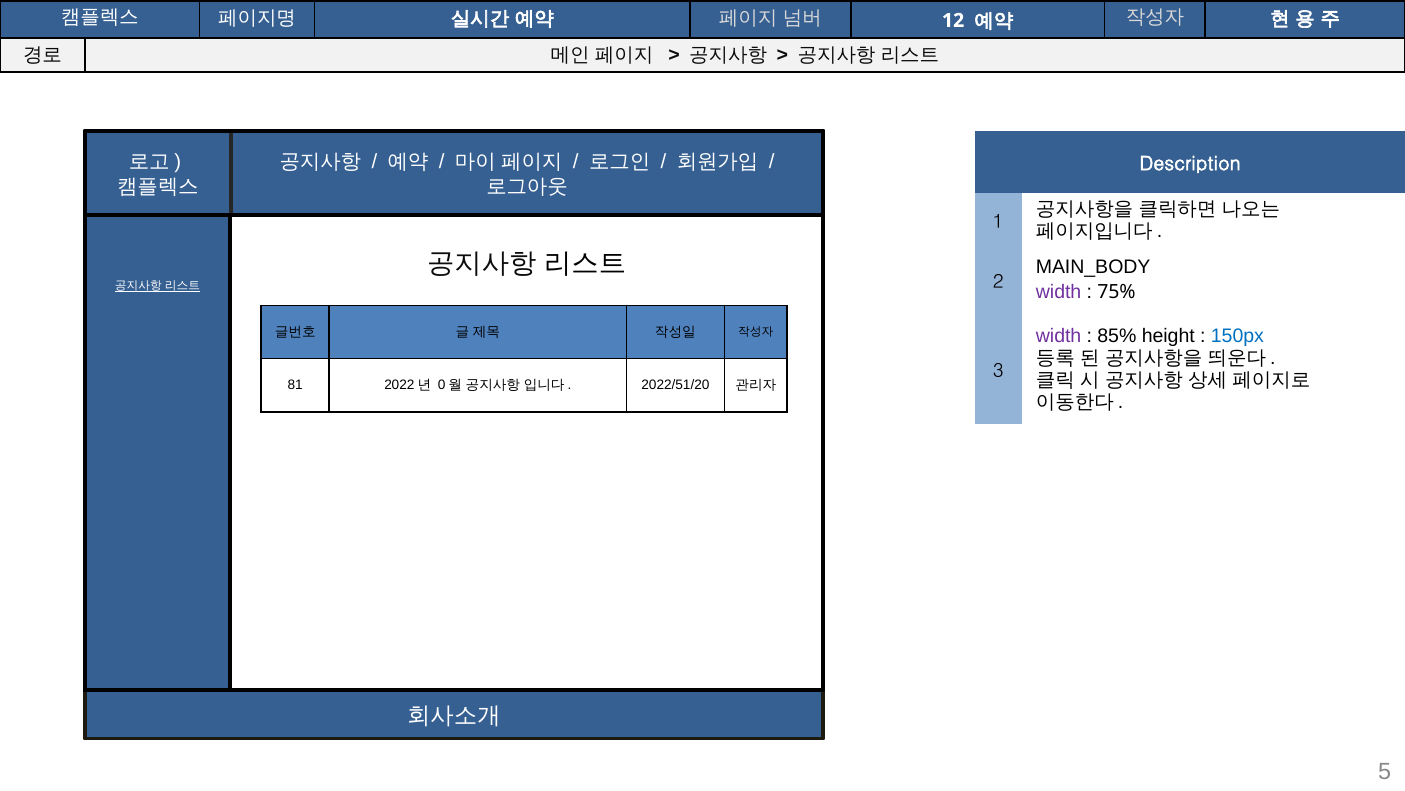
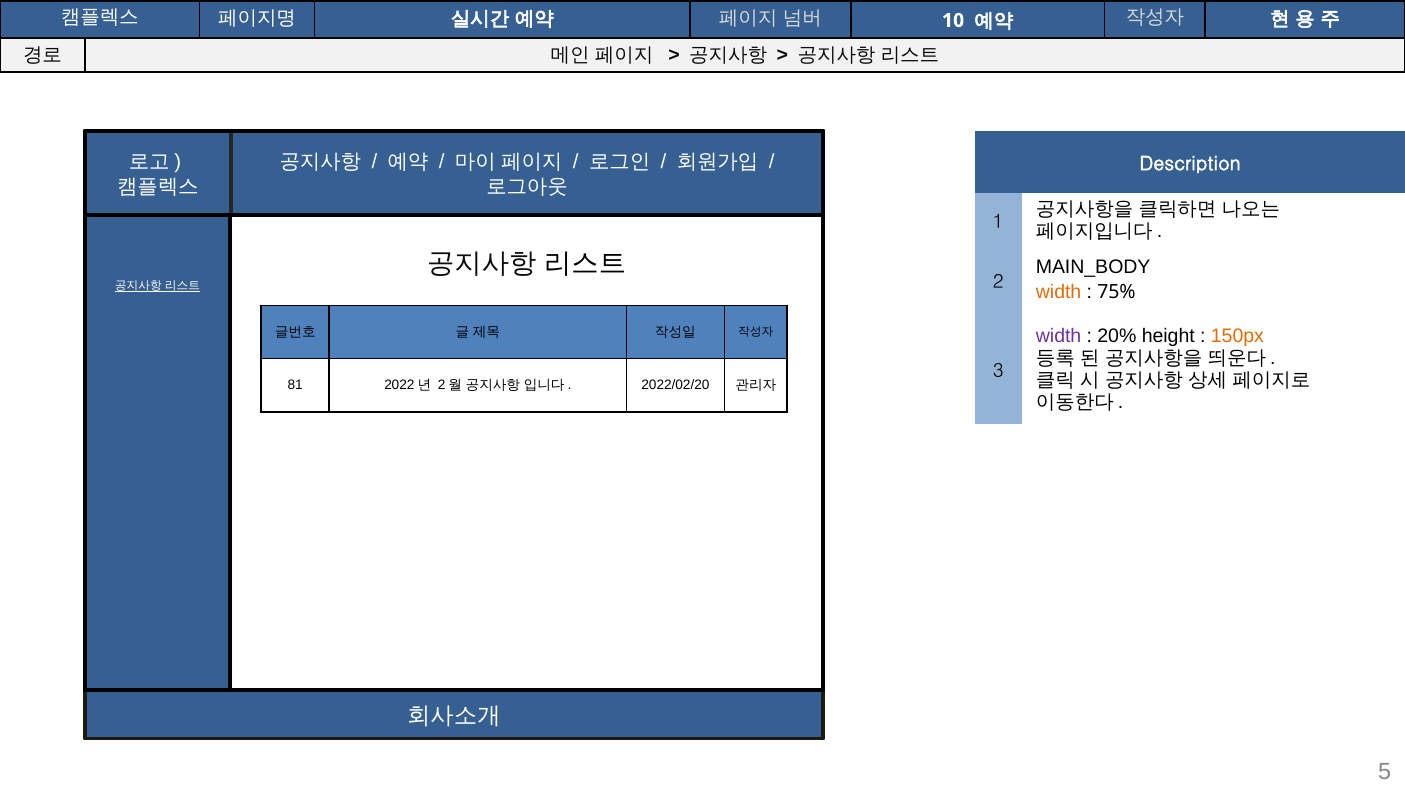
12: 12 -> 10 (953, 20)
width colour: purple -> orange (1059, 292)
85%: 85% -> 20% (1117, 336)
150px colour: blue -> orange (1237, 336)
0: 0 -> 2 (442, 385)
2022/51/20: 2022/51/20 -> 2022/02/20 (675, 385)
